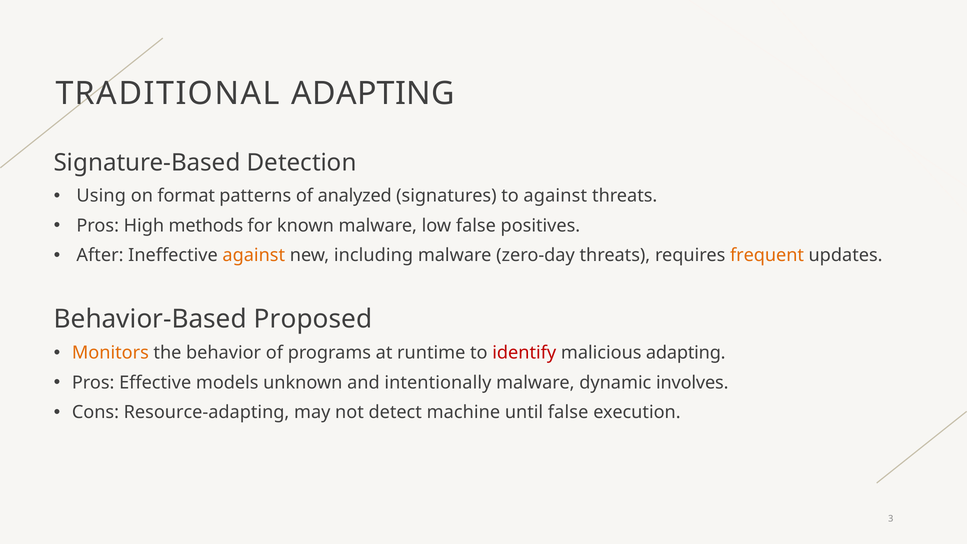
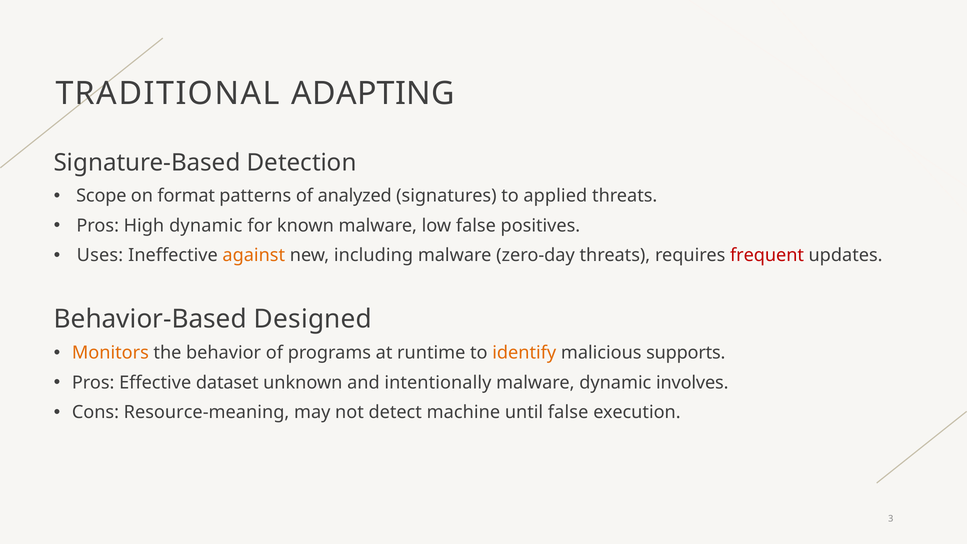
Using: Using -> Scope (101, 196)
to against: against -> applied (555, 196)
High methods: methods -> dynamic (206, 226)
After: After -> Uses (100, 255)
frequent colour: orange -> red (767, 255)
Proposed: Proposed -> Designed (313, 319)
identify colour: red -> orange (524, 353)
malicious adapting: adapting -> supports (686, 353)
models: models -> dataset (227, 383)
Resource-adapting: Resource-adapting -> Resource-meaning (207, 412)
